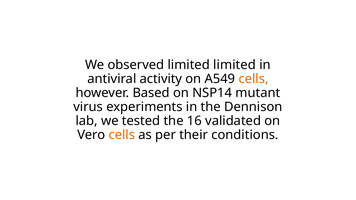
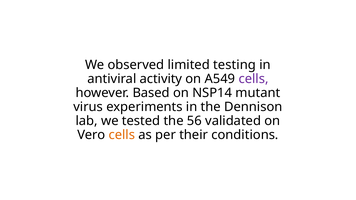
limited limited: limited -> testing (235, 65)
cells colour: orange -> purple (254, 79)
16: 16 -> 56 (194, 121)
